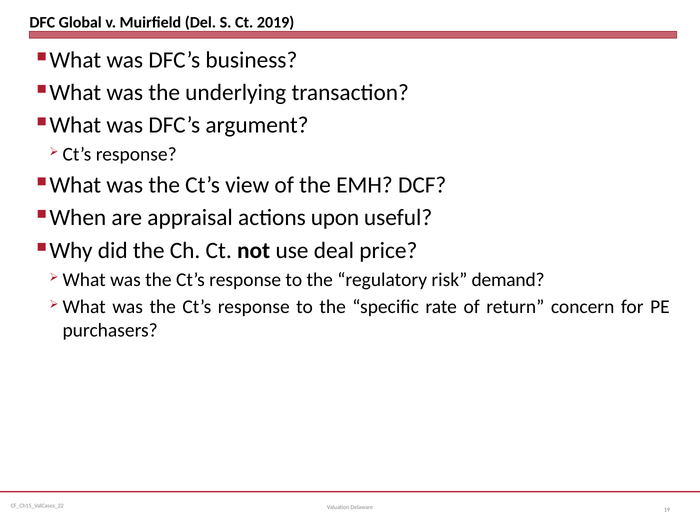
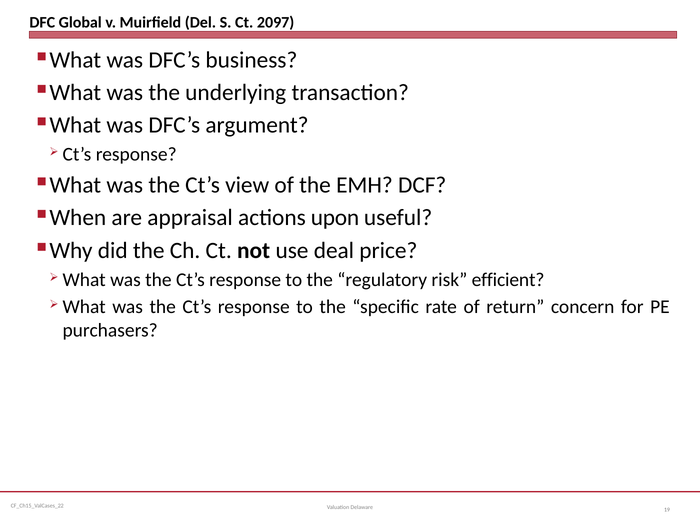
2019: 2019 -> 2097 (276, 23)
demand: demand -> efficient (508, 280)
